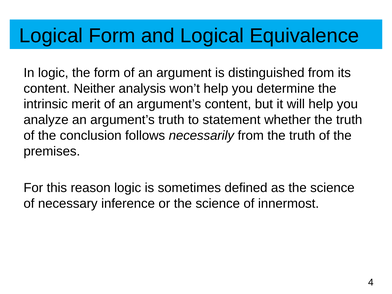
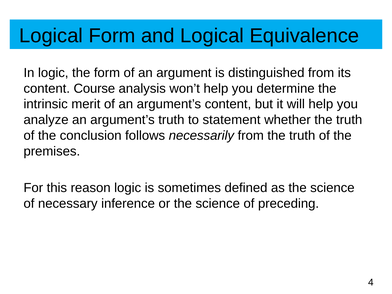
Neither: Neither -> Course (94, 88)
innermost: innermost -> preceding (289, 203)
